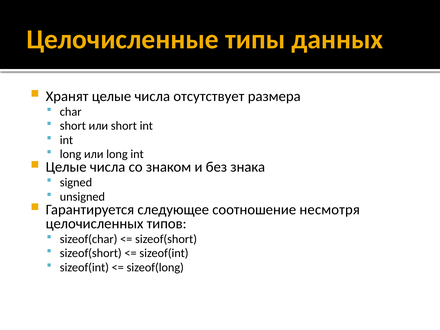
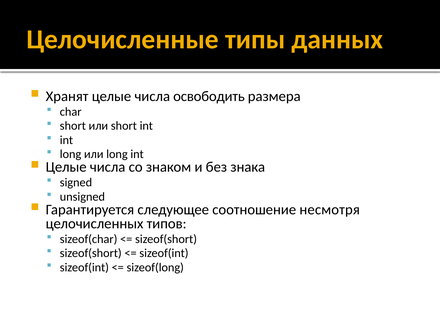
отсутствует: отсутствует -> освободить (209, 96)
